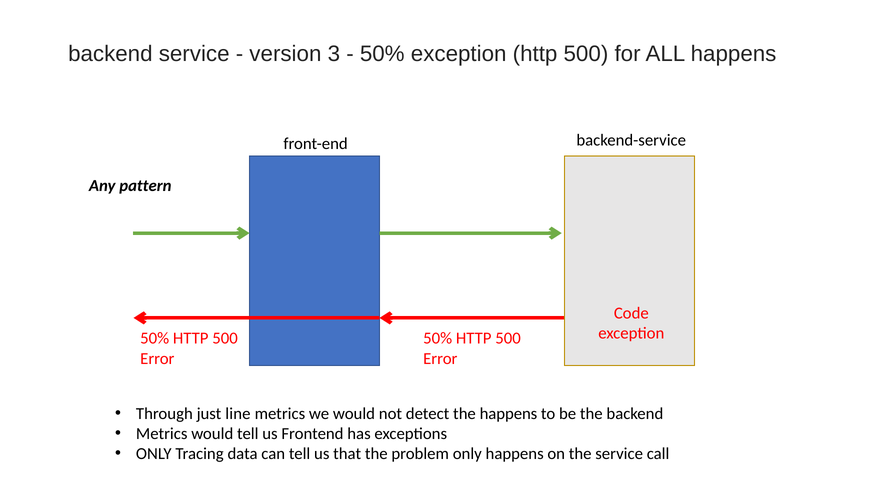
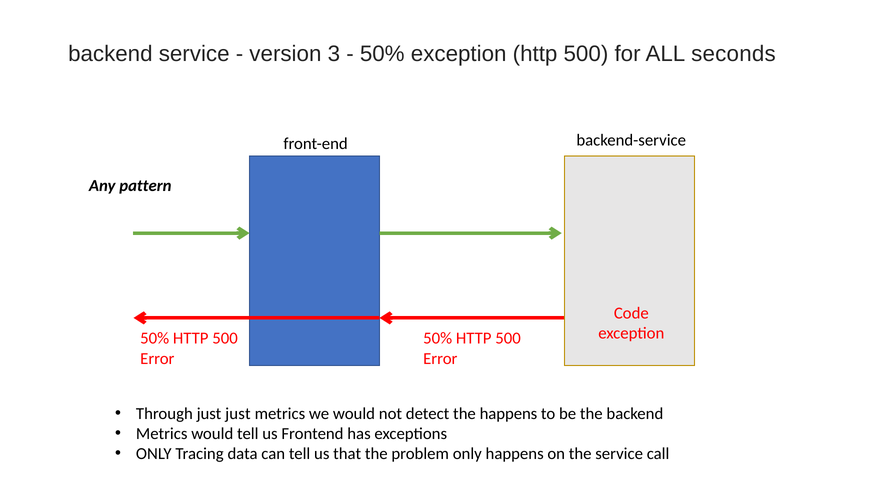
ALL happens: happens -> seconds (733, 54)
just line: line -> just (238, 413)
